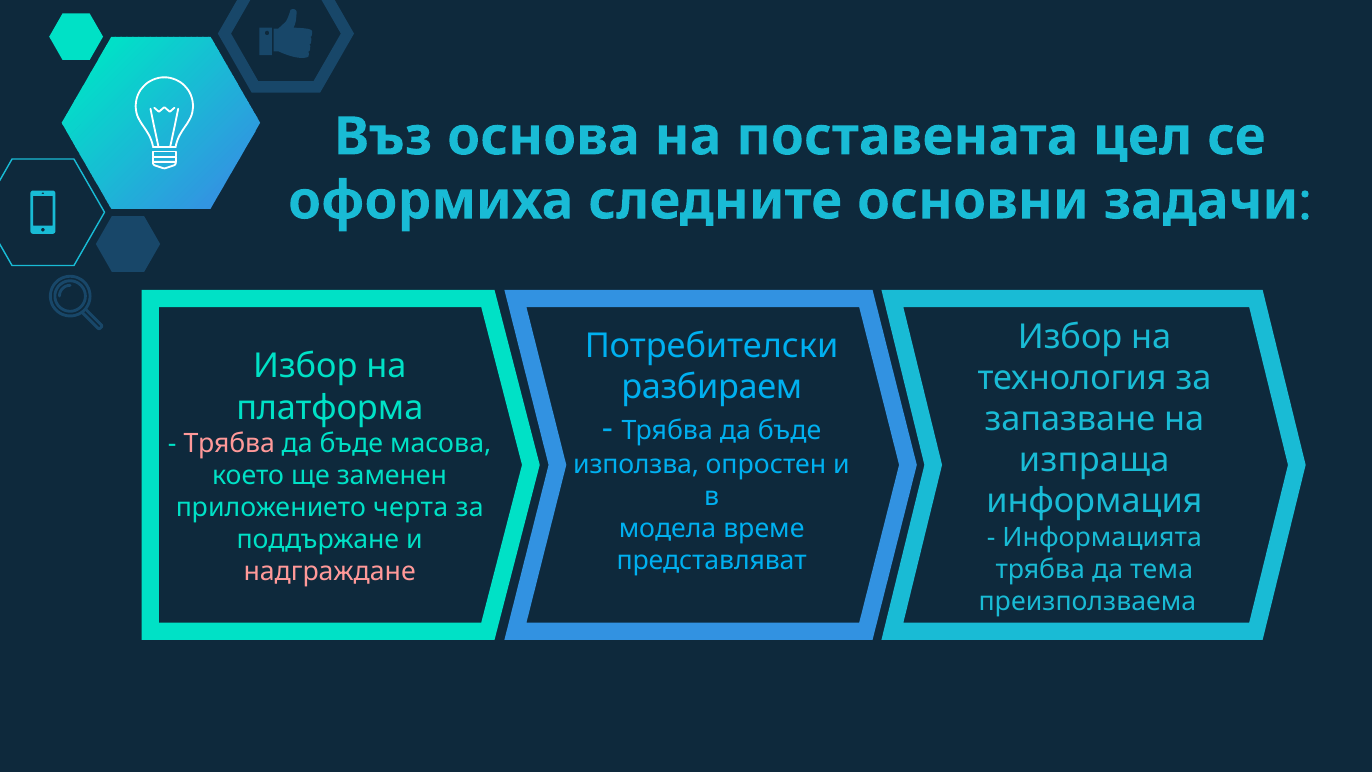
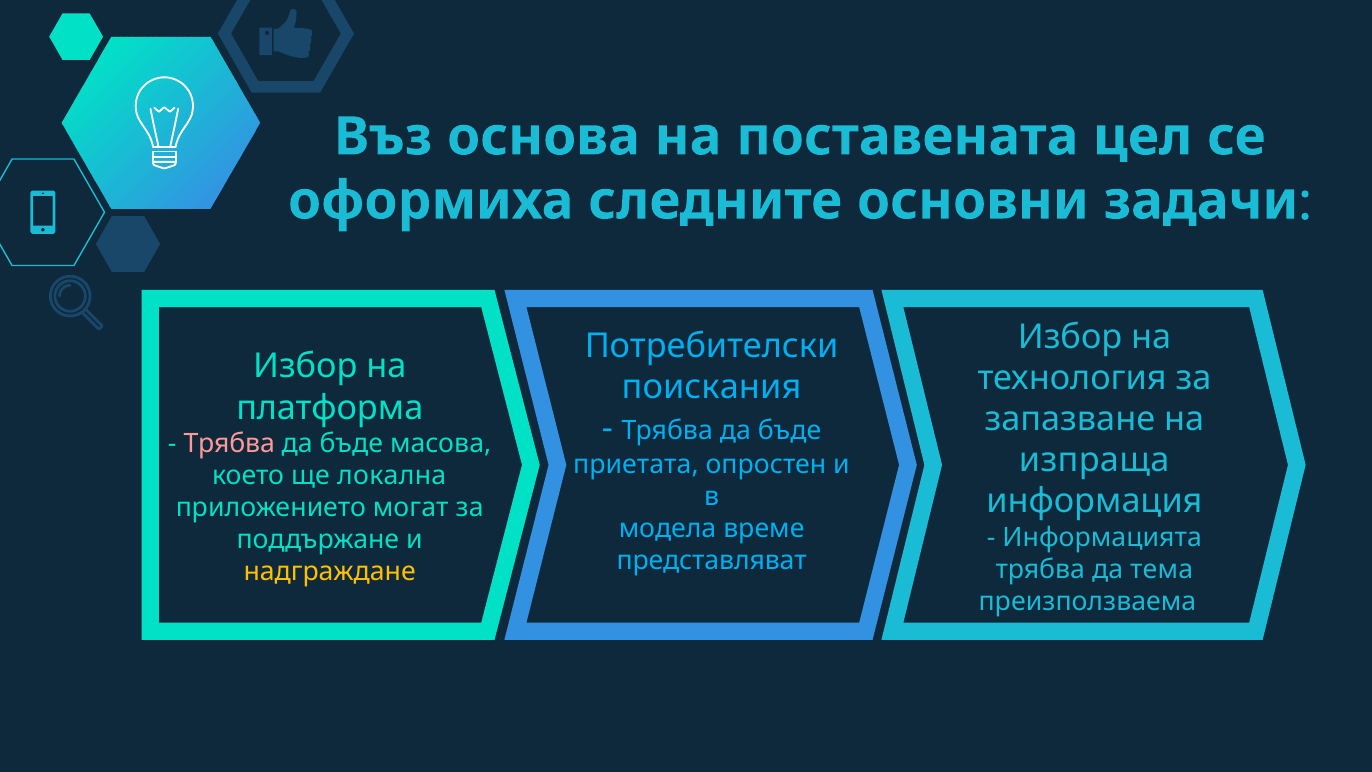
разбираем: разбираем -> поискания (711, 387)
използва: използва -> приетата (636, 464)
заменен: заменен -> локална (392, 476)
черта: черта -> могат (411, 508)
надграждане colour: pink -> yellow (330, 572)
